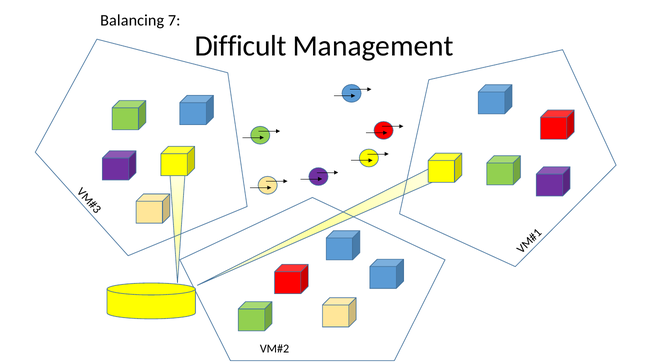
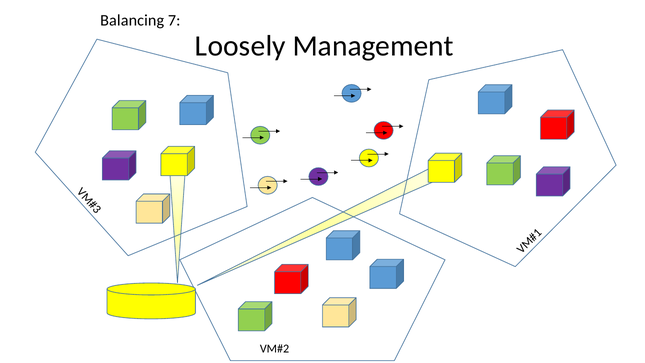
Difficult: Difficult -> Loosely (240, 46)
